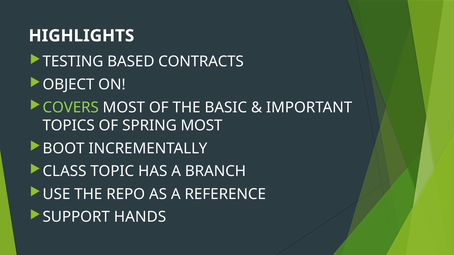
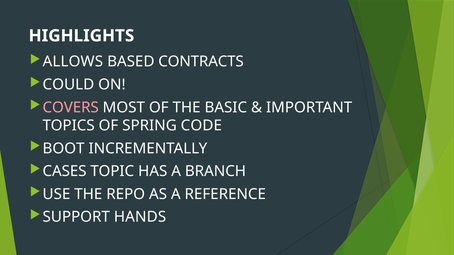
TESTING: TESTING -> ALLOWS (73, 62)
OBJECT: OBJECT -> COULD (68, 85)
COVERS colour: light green -> pink (71, 108)
SPRING MOST: MOST -> CODE (201, 126)
CLASS: CLASS -> CASES (65, 172)
